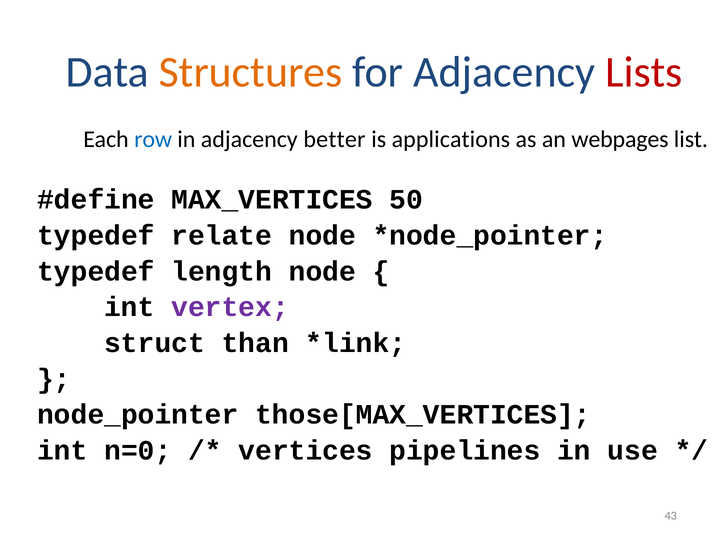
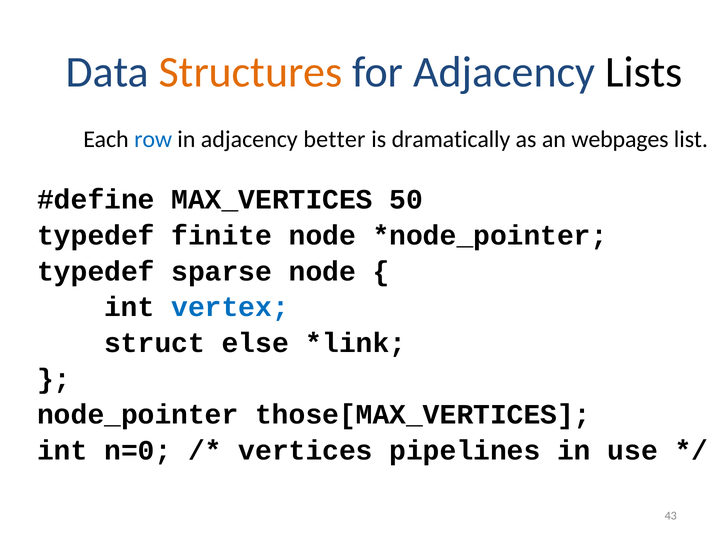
Lists colour: red -> black (644, 72)
applications: applications -> dramatically (451, 139)
relate: relate -> finite (222, 235)
length: length -> sparse (222, 271)
vertex colour: purple -> blue (230, 307)
than: than -> else (255, 343)
